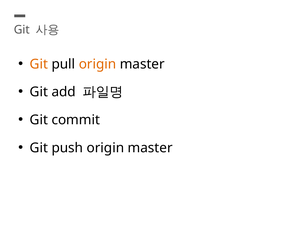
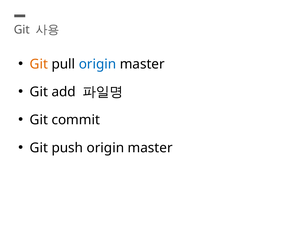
origin colour: orange -> blue (98, 64)
